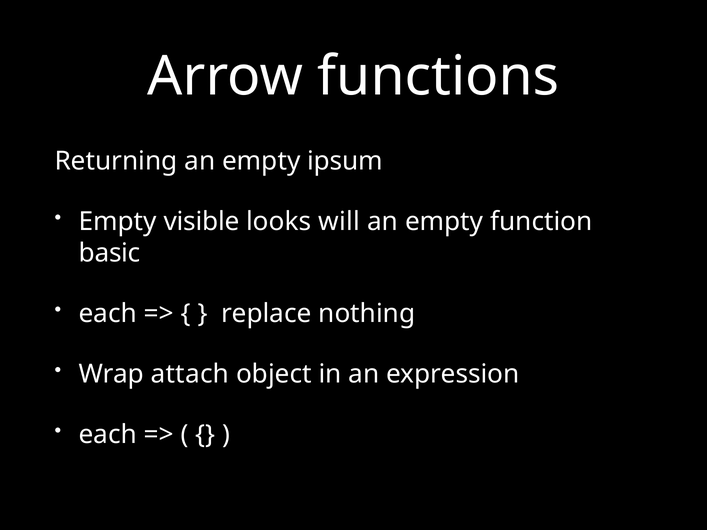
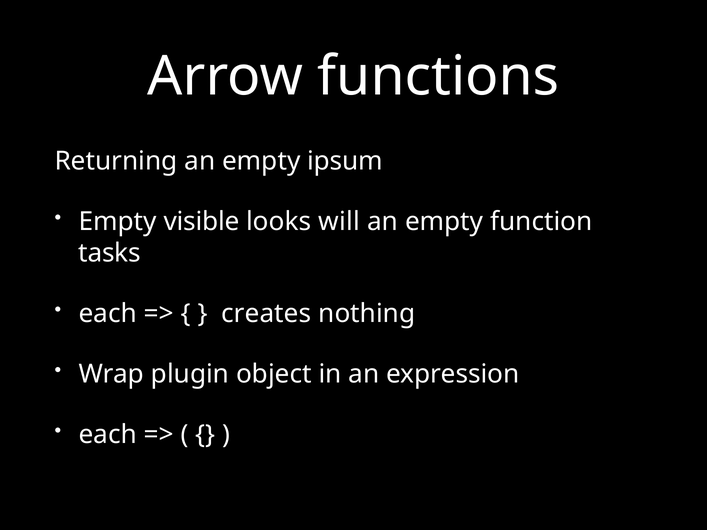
basic: basic -> tasks (110, 253)
replace: replace -> creates (266, 314)
attach: attach -> plugin (190, 374)
